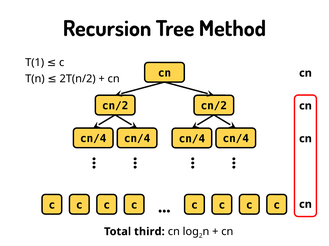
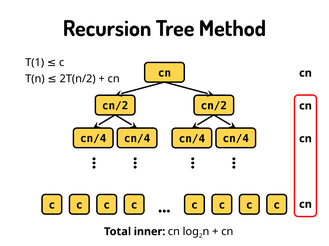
third: third -> inner (150, 232)
